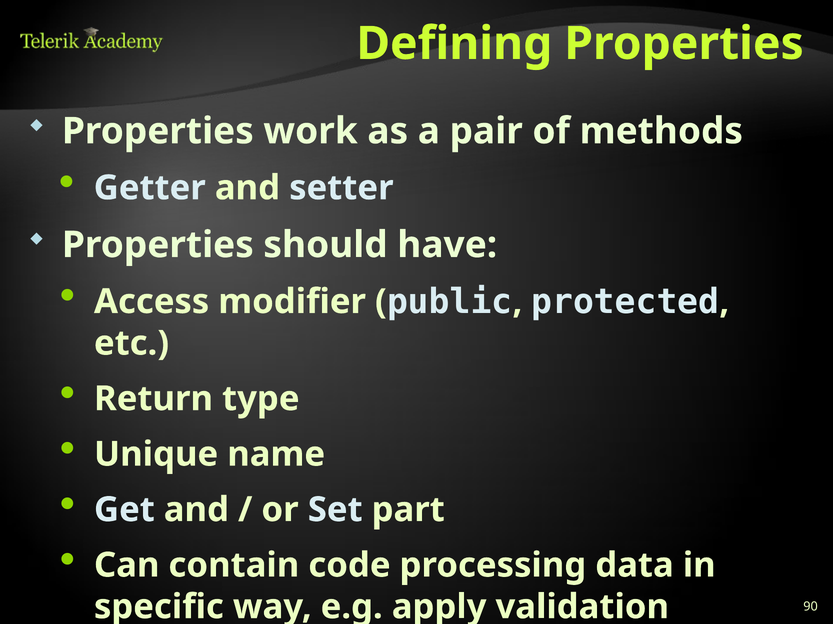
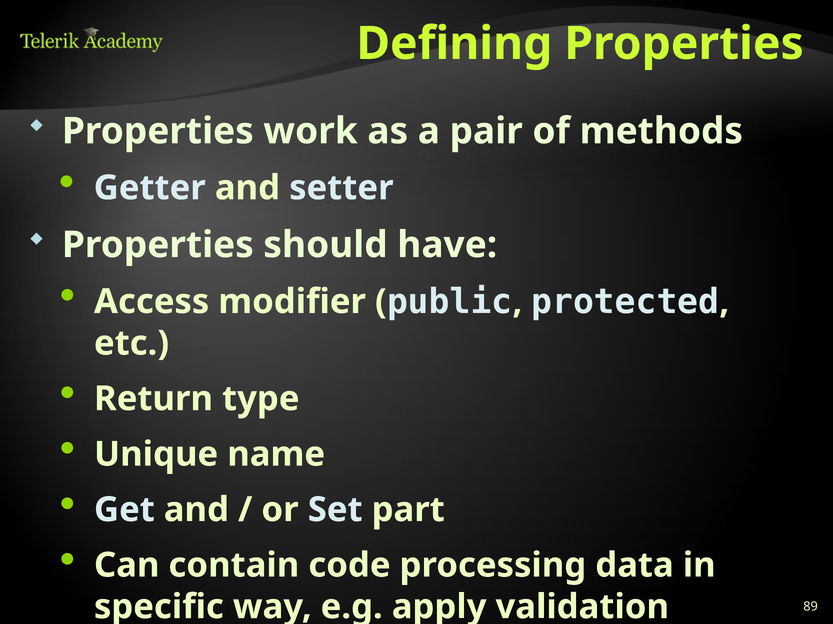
90: 90 -> 89 (811, 607)
